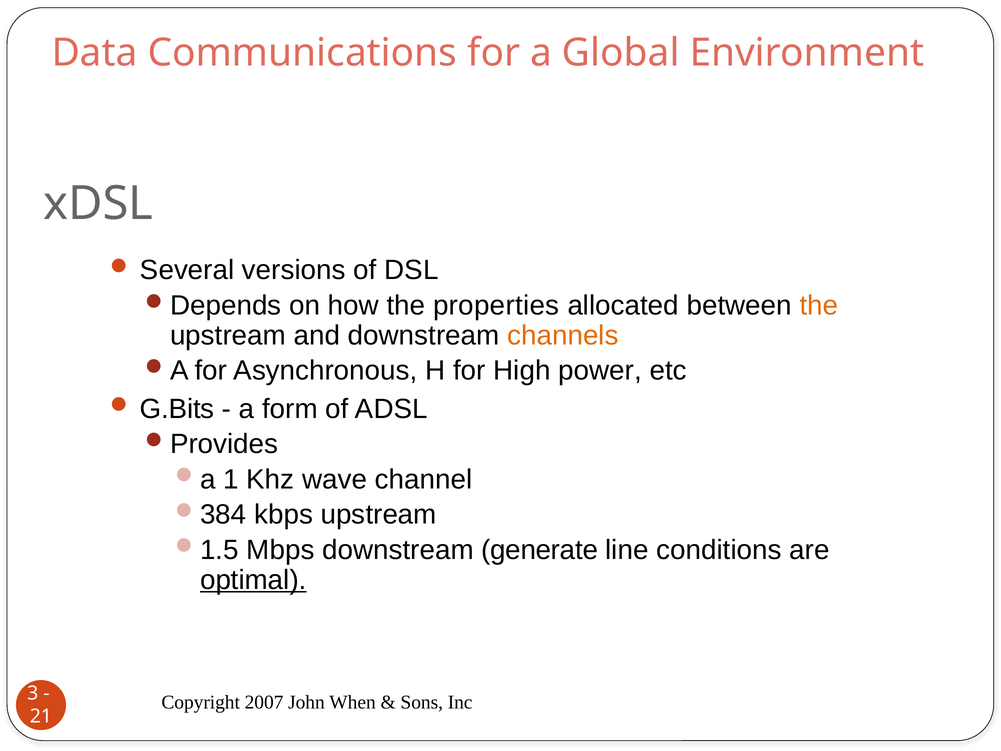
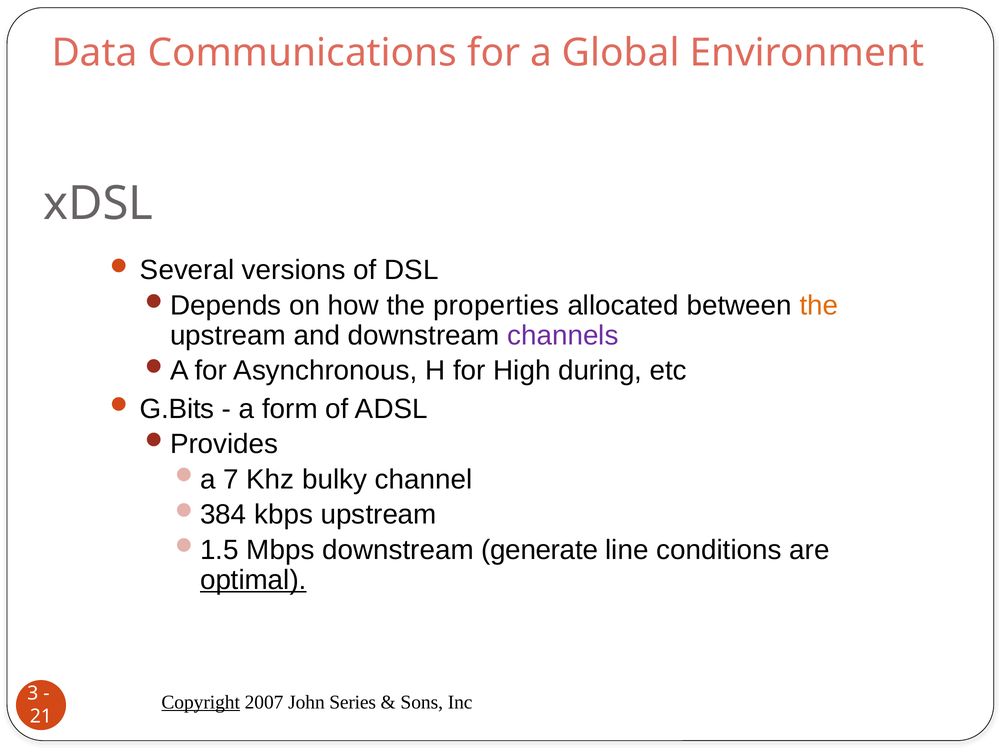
channels colour: orange -> purple (563, 335)
power: power -> during (600, 371)
1: 1 -> 7 (231, 479)
wave: wave -> bulky (335, 479)
Copyright underline: none -> present (201, 702)
When: When -> Series (353, 702)
